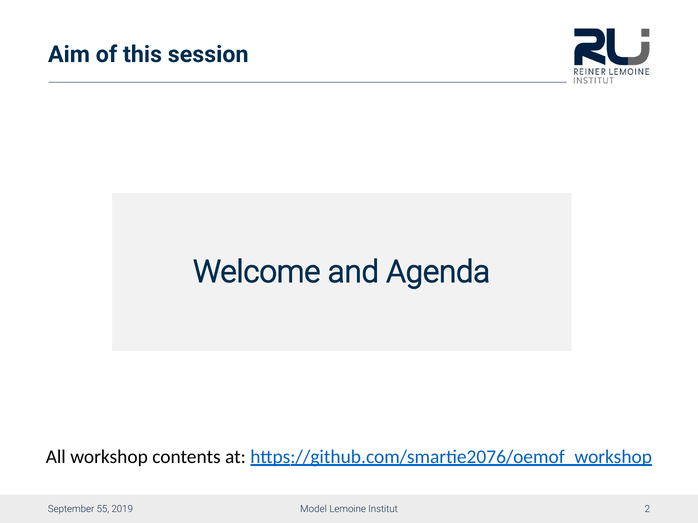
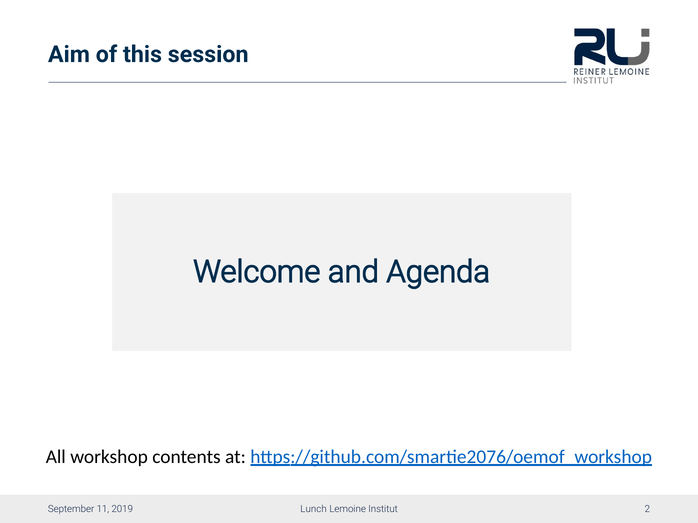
55: 55 -> 11 (103, 510)
Model: Model -> Lunch (314, 510)
